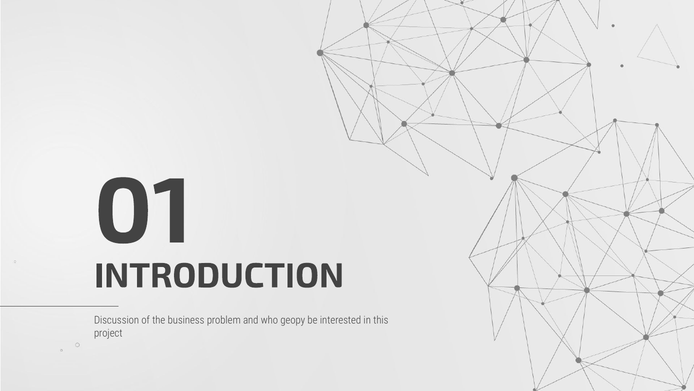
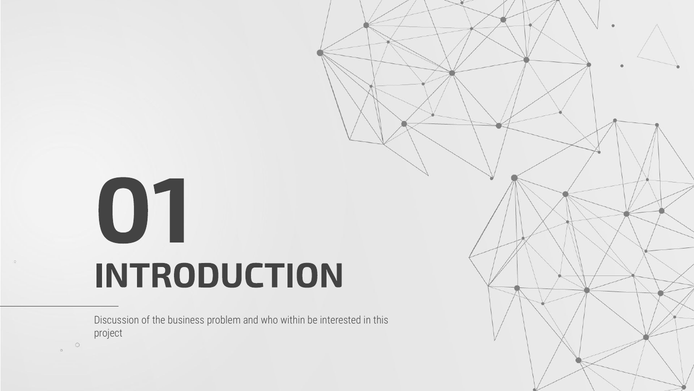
geopy: geopy -> within (293, 320)
